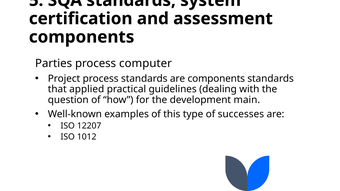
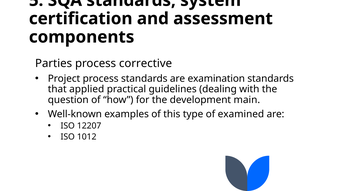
computer: computer -> corrective (146, 64)
are components: components -> examination (216, 79)
successes: successes -> examined (241, 114)
